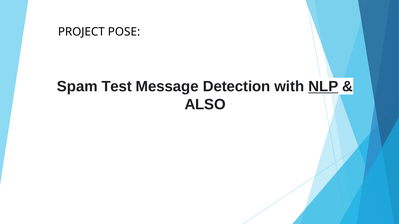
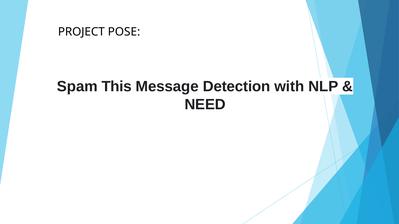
Test: Test -> This (117, 87)
NLP underline: present -> none (323, 87)
ALSO: ALSO -> NEED (205, 105)
